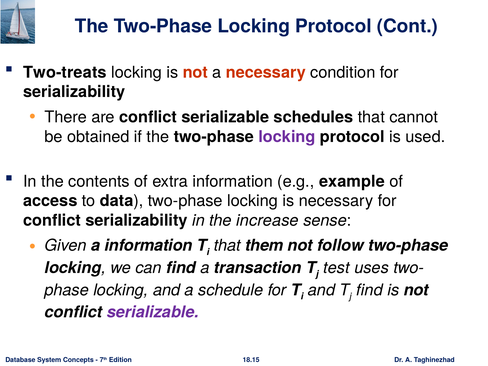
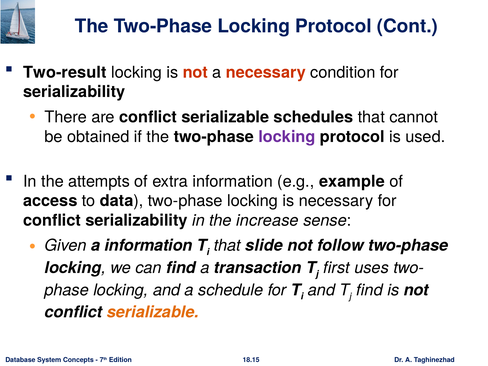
Two-treats: Two-treats -> Two-result (65, 72)
contents: contents -> attempts (99, 181)
them: them -> slide (264, 246)
test: test -> first (336, 268)
serializable colour: purple -> orange (153, 312)
